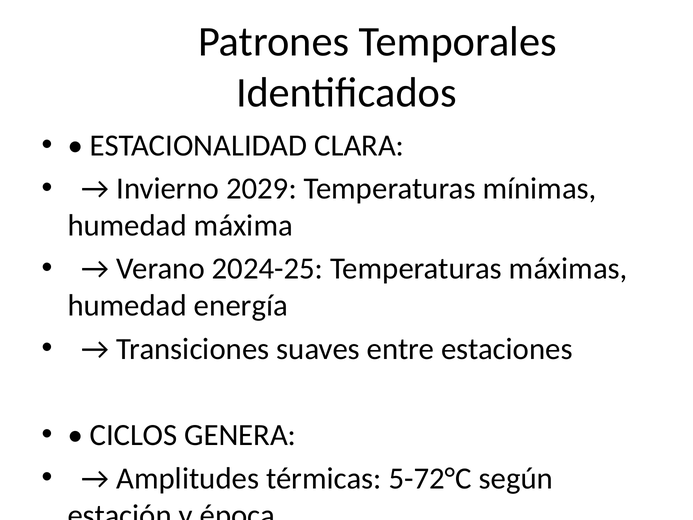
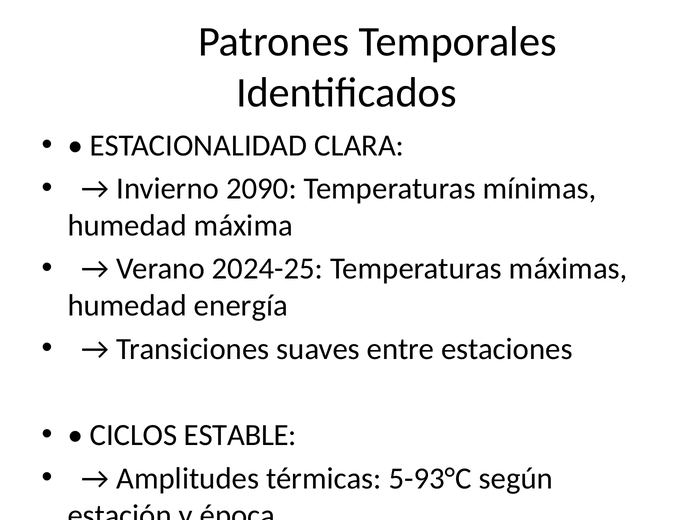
2029: 2029 -> 2090 (261, 189)
GENERA: GENERA -> ESTABLE (240, 435)
5-72°C: 5-72°C -> 5-93°C (430, 478)
